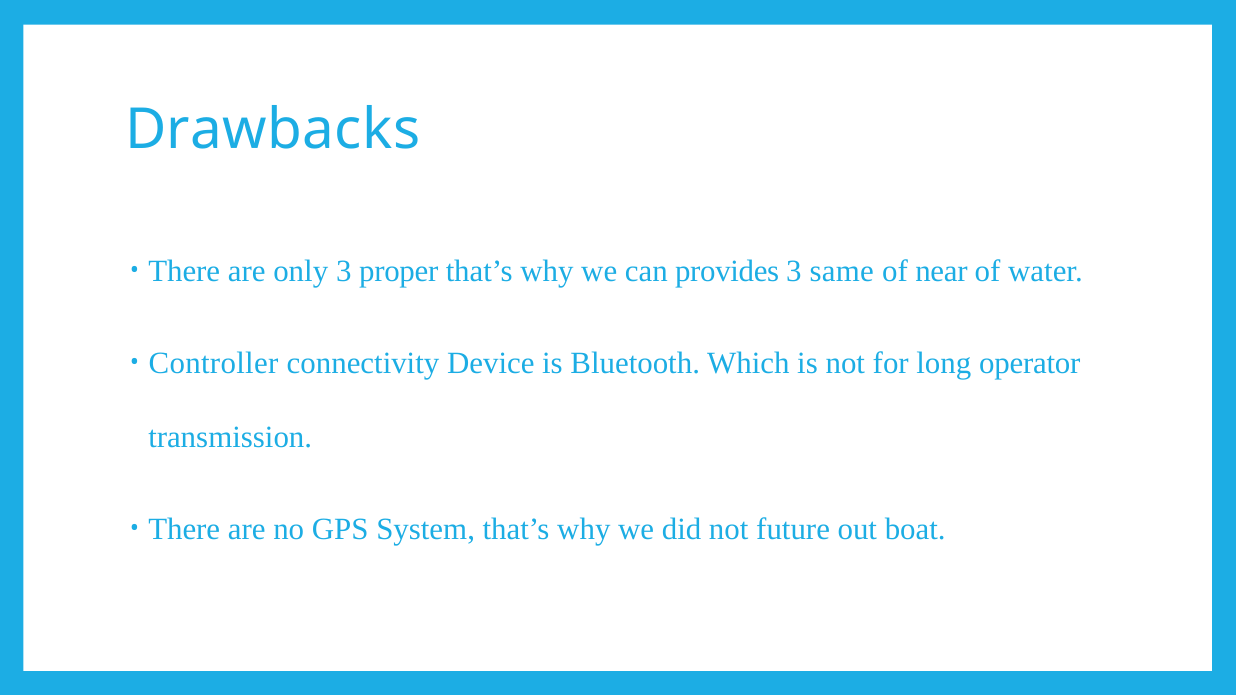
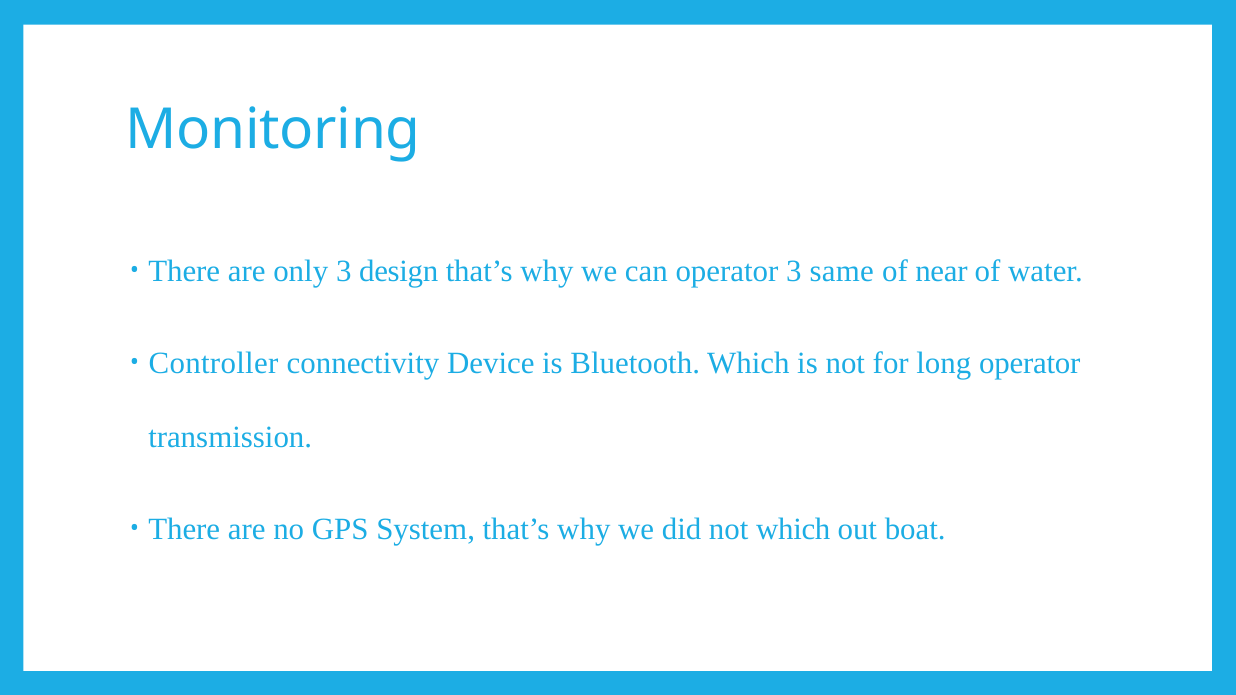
Drawbacks: Drawbacks -> Monitoring (273, 130)
proper: proper -> design (399, 271)
can provides: provides -> operator (727, 271)
not future: future -> which (793, 530)
